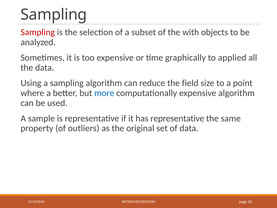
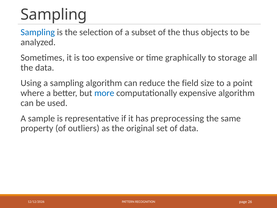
Sampling colour: red -> blue (38, 32)
with: with -> thus (191, 32)
applied: applied -> storage (232, 58)
has representative: representative -> preprocessing (177, 118)
